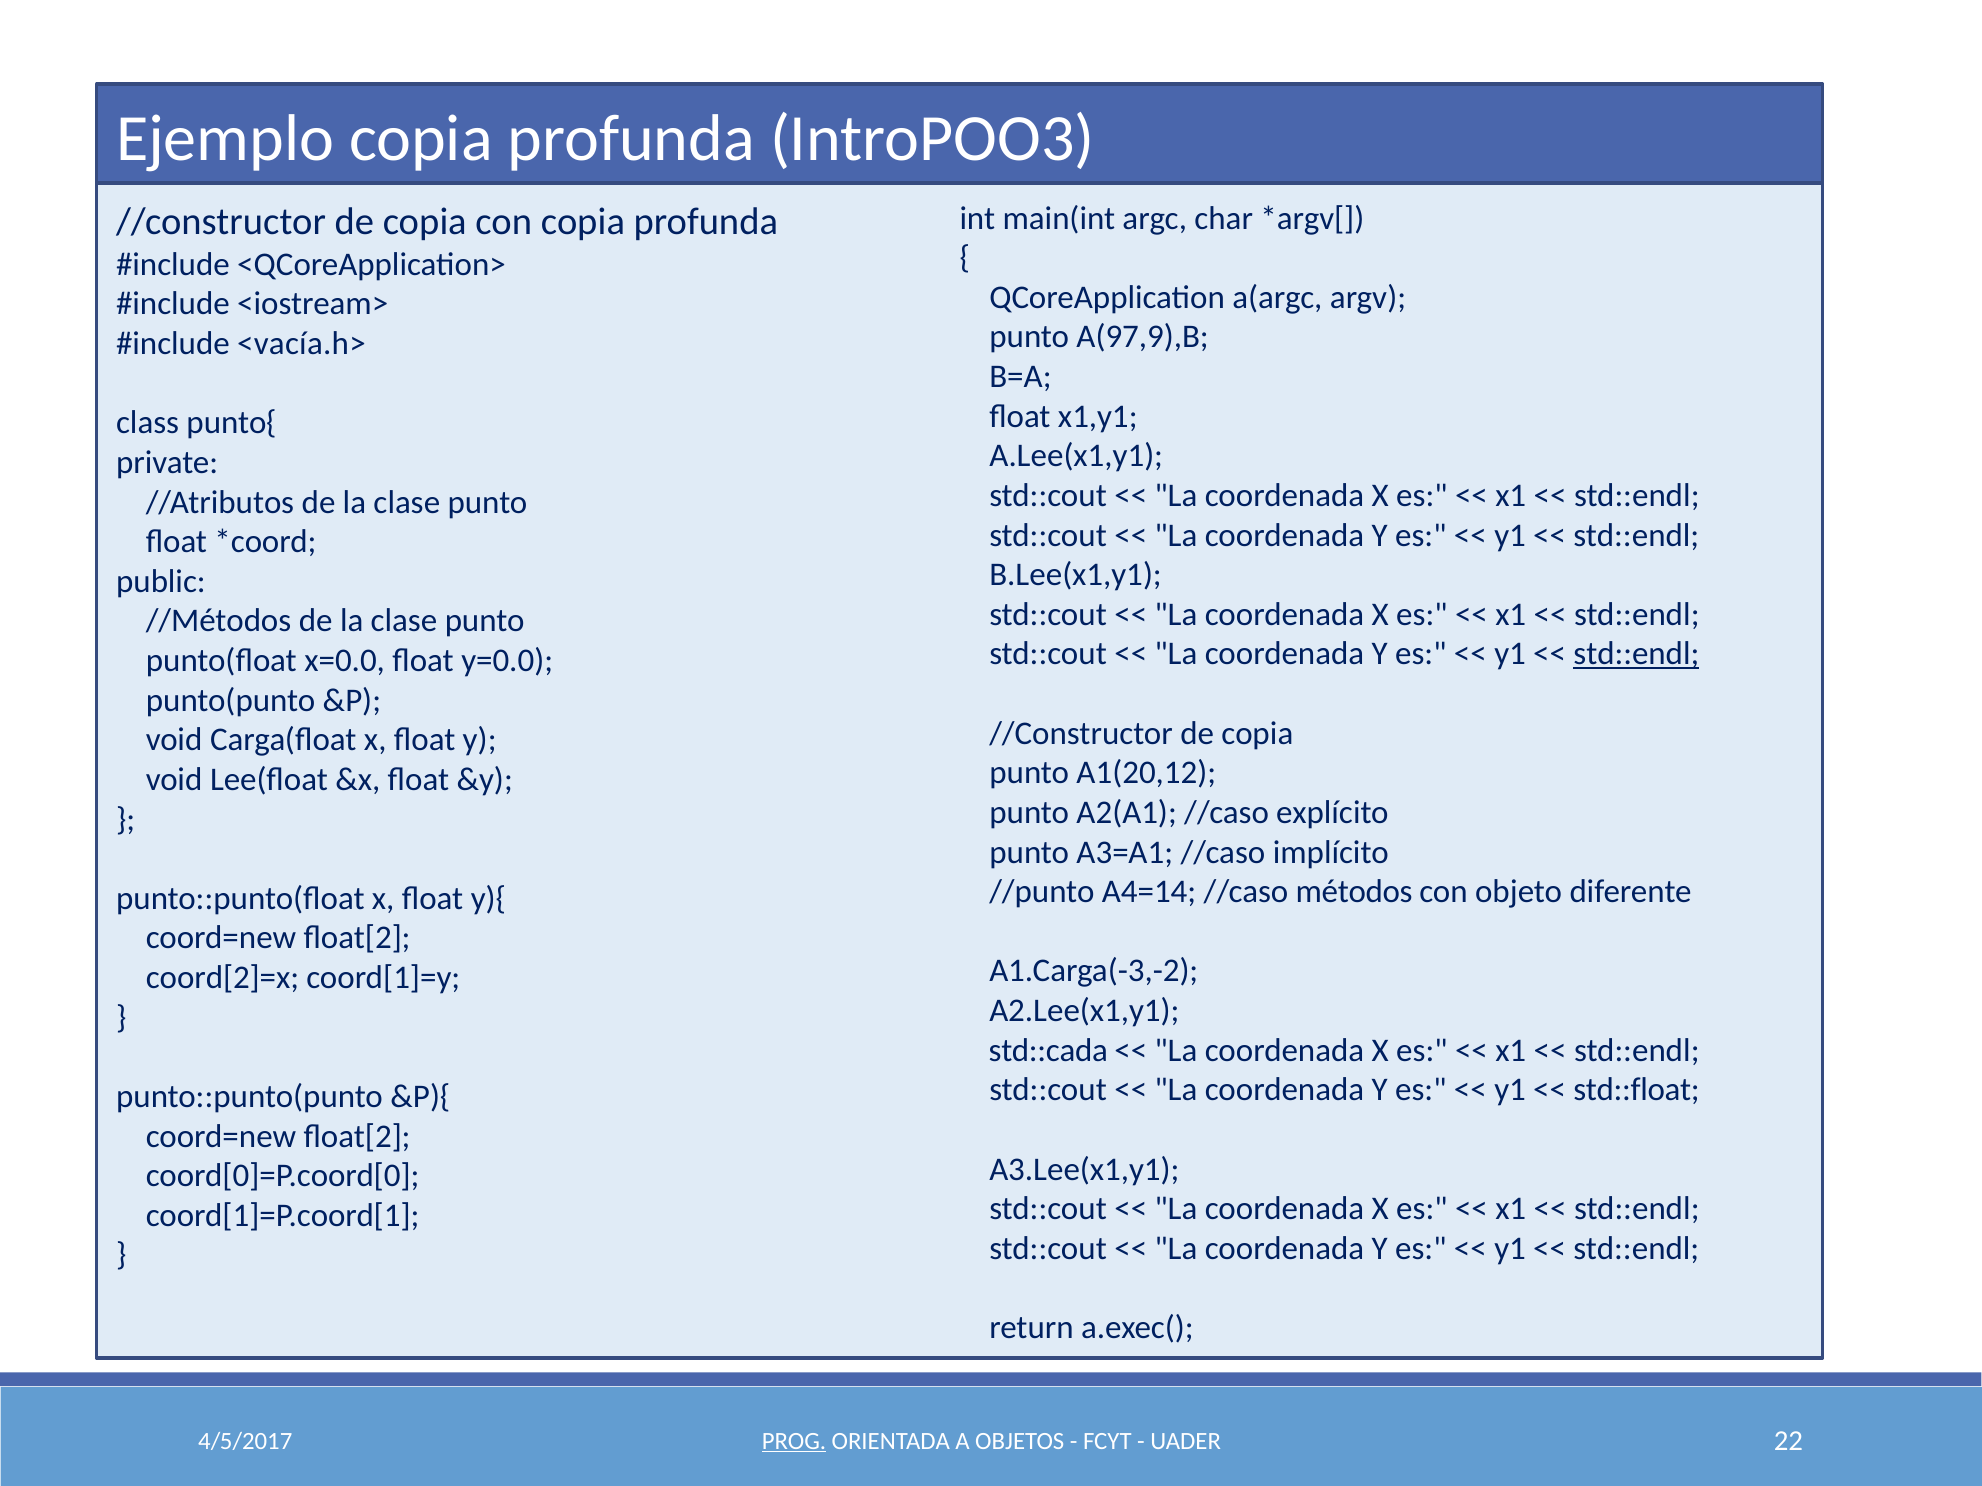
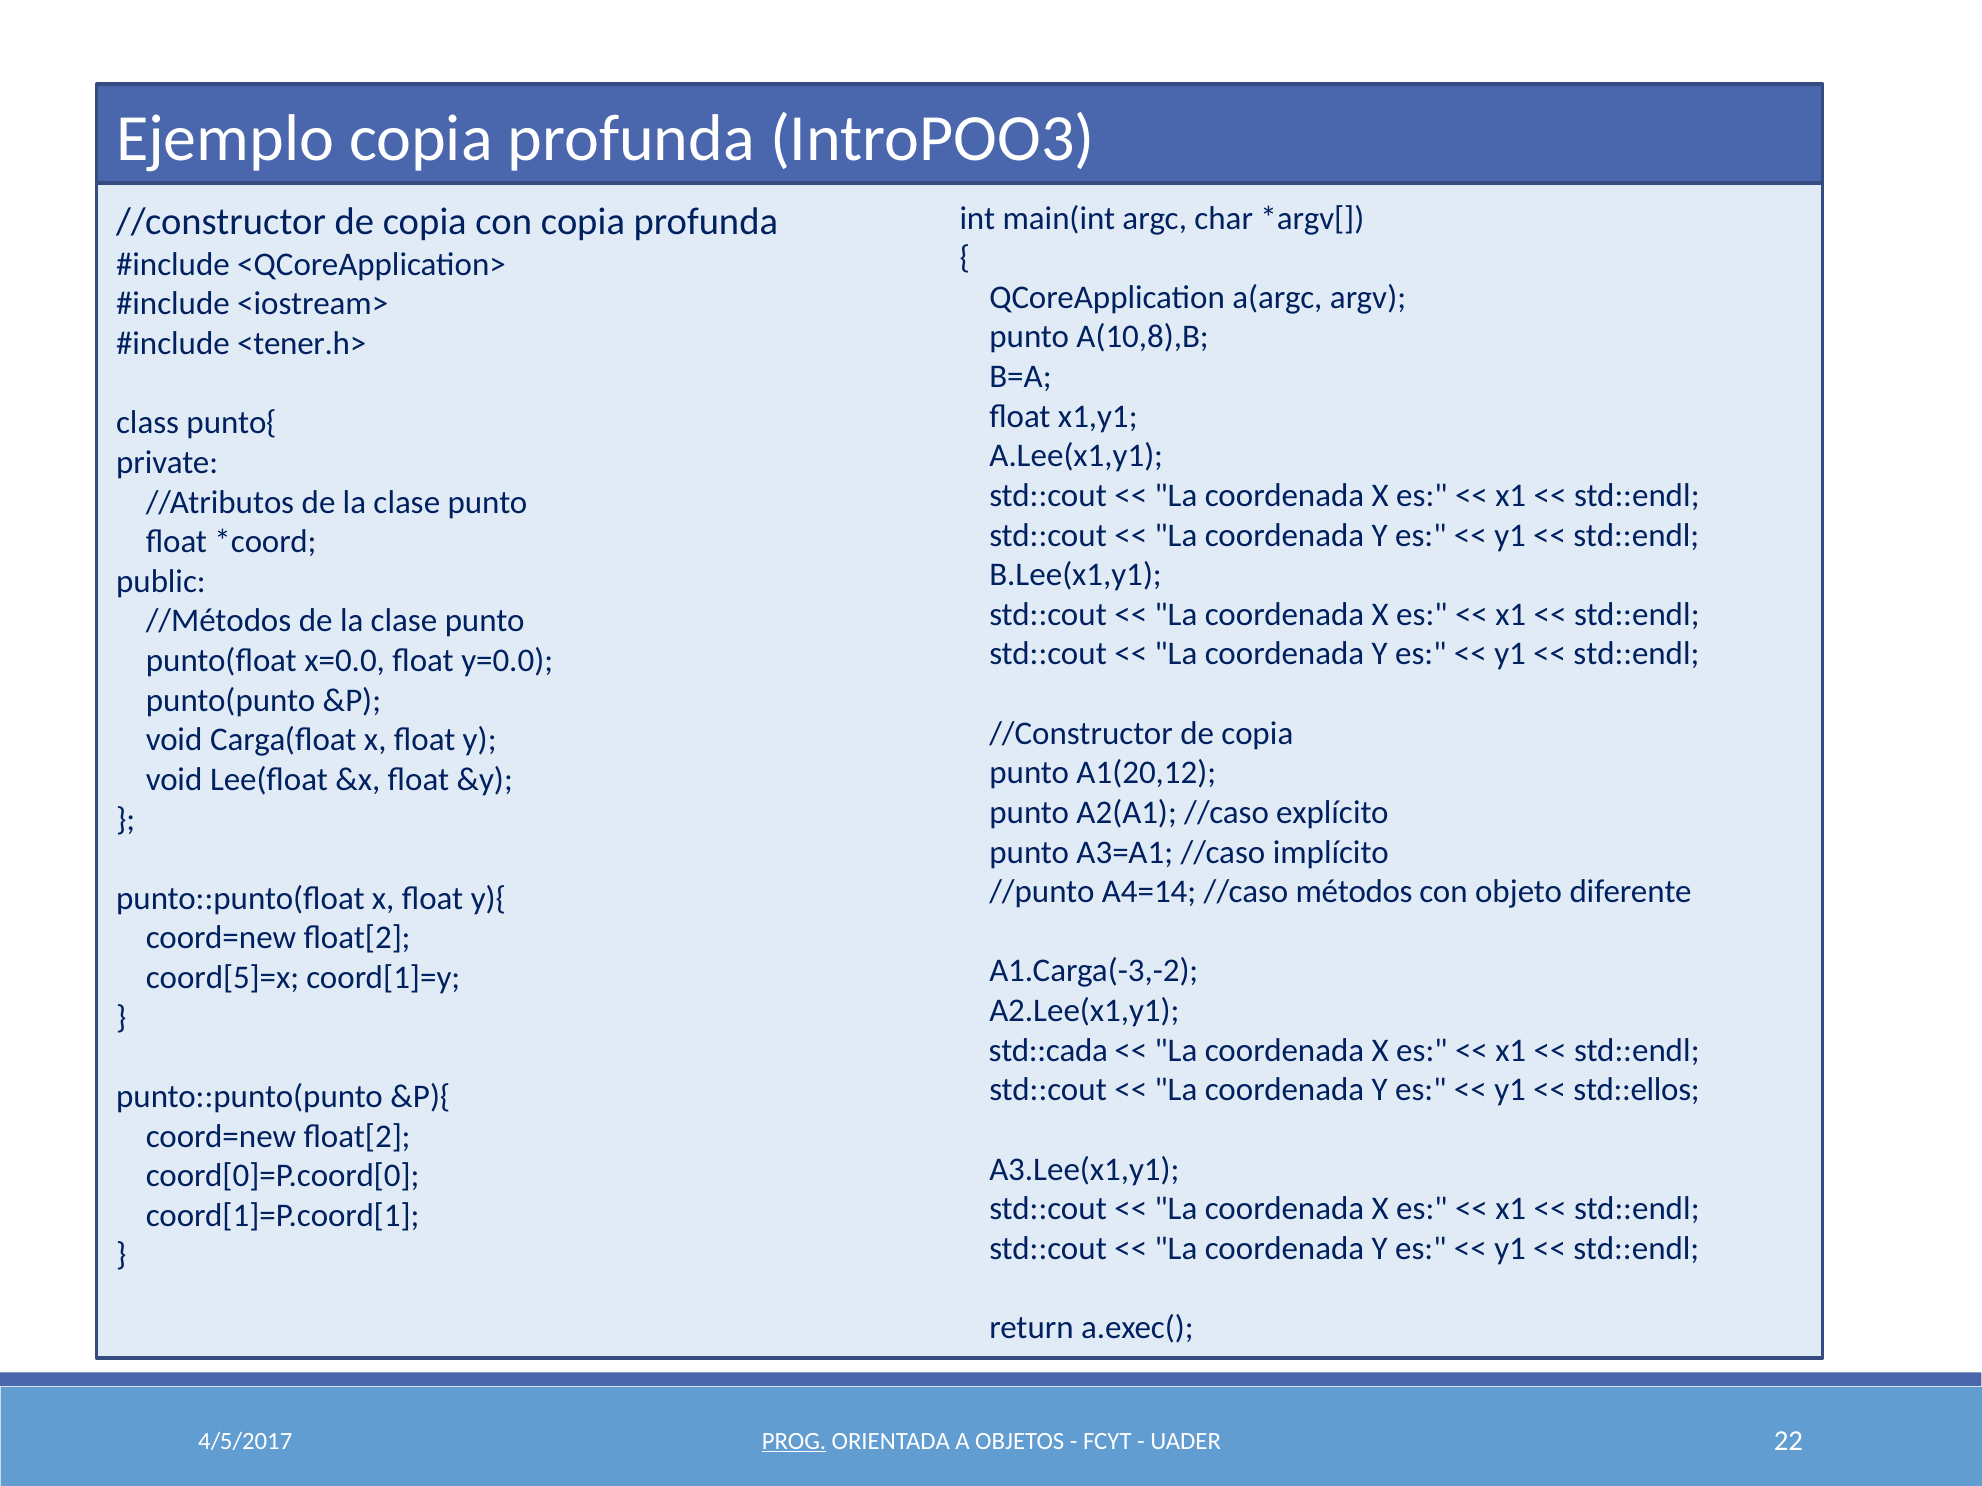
A(97,9),B: A(97,9),B -> A(10,8),B (1143, 337)
<vacía.h>: <vacía.h> -> <tener.h> (302, 344)
std::endl underline: present -> none (1636, 654)
coord[2]=x: coord[2]=x -> coord[5]=x (222, 978)
std::float: std::float -> std::ellos (1637, 1090)
